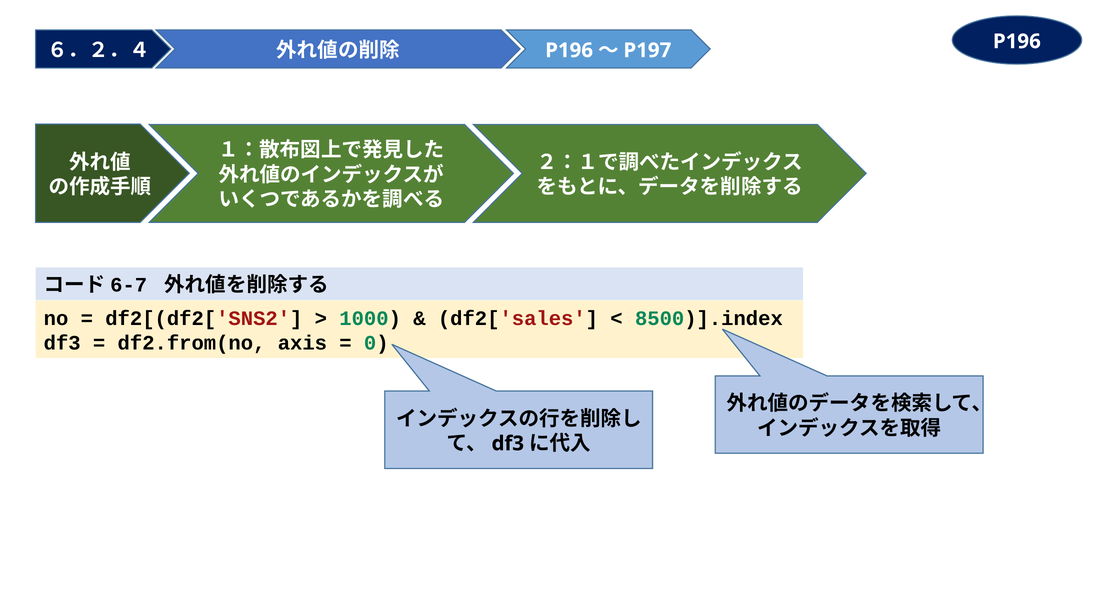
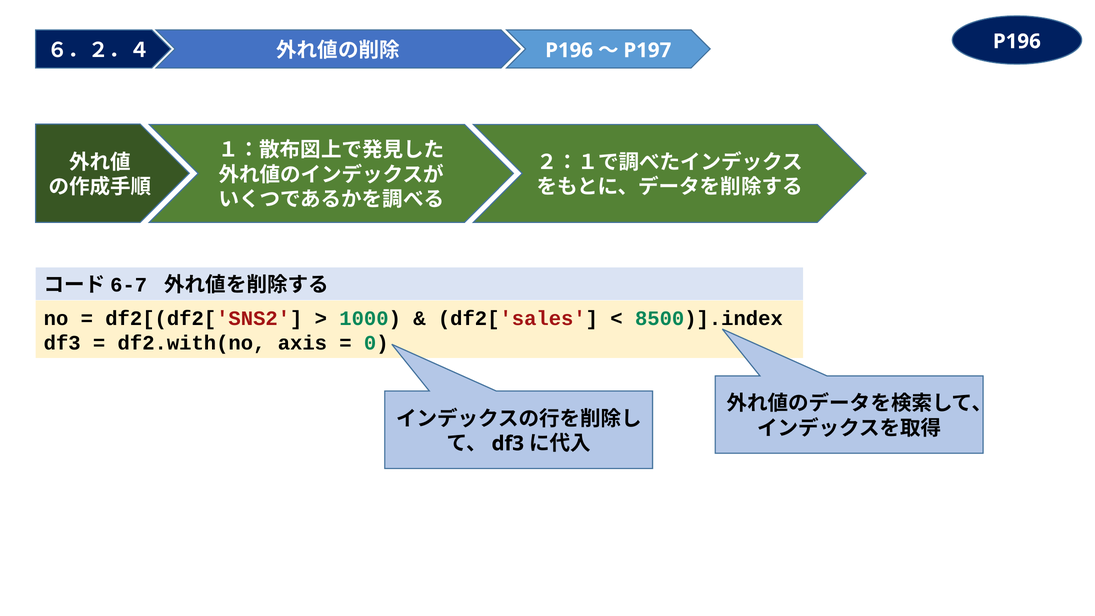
df2.from(no: df2.from(no -> df2.with(no (192, 343)
